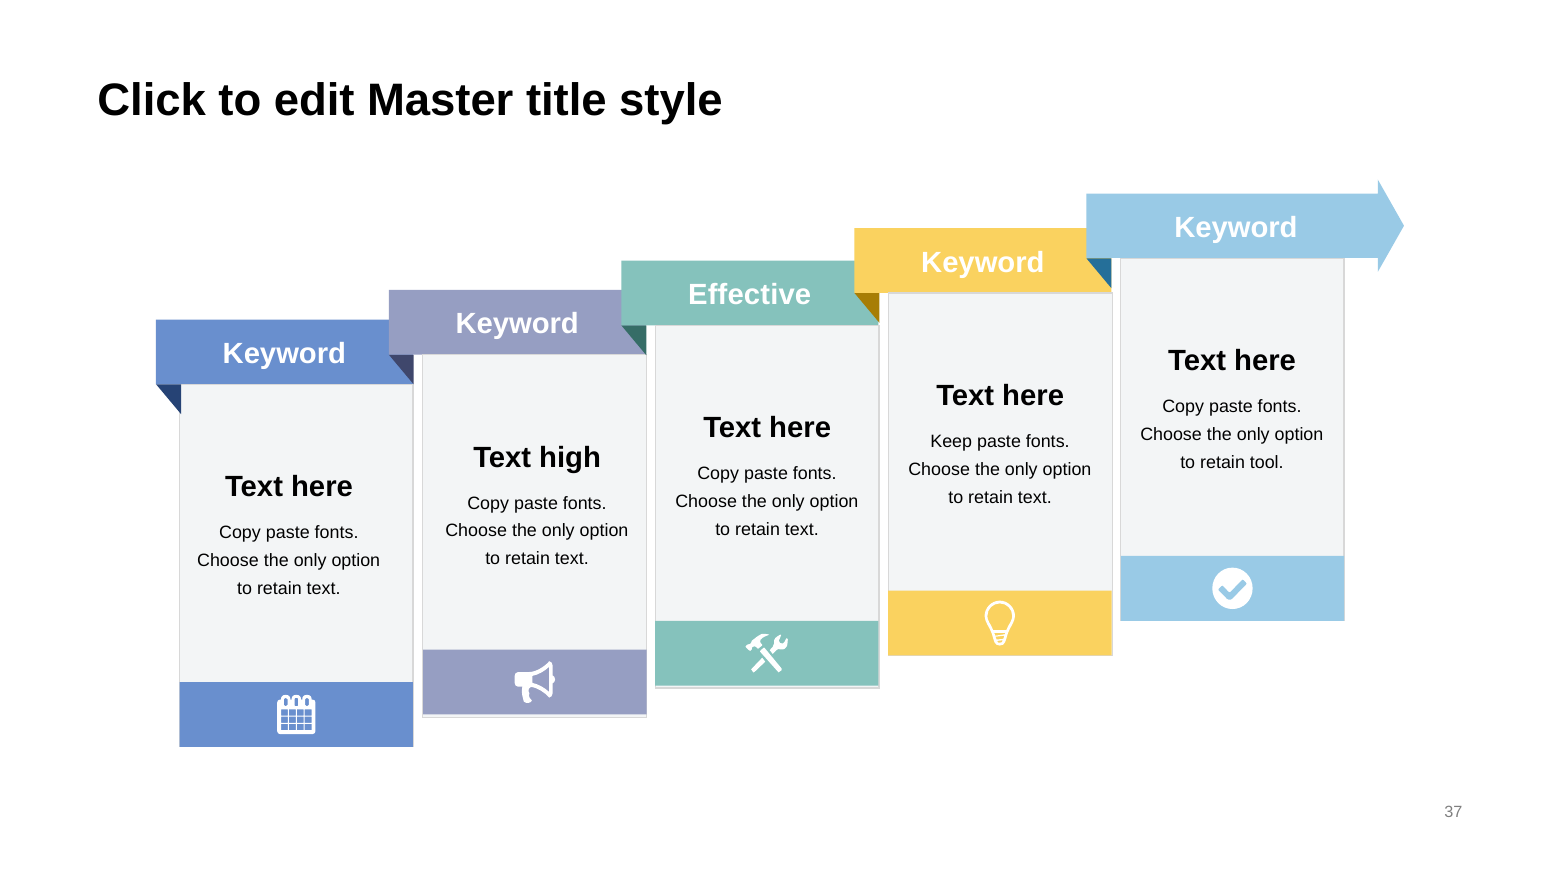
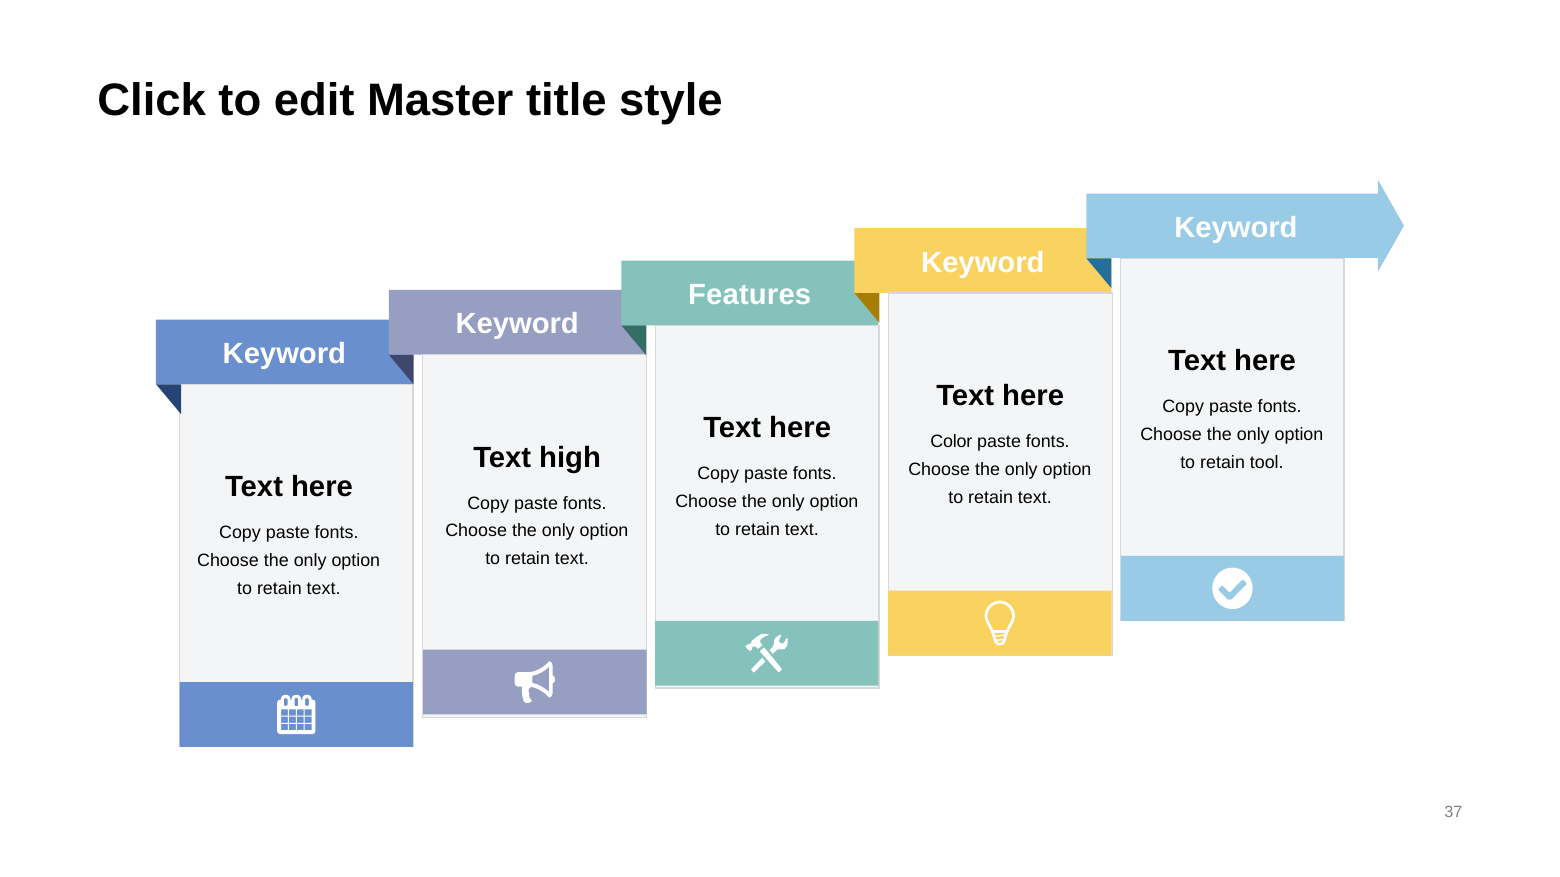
Effective: Effective -> Features (750, 295)
Keep: Keep -> Color (951, 442)
